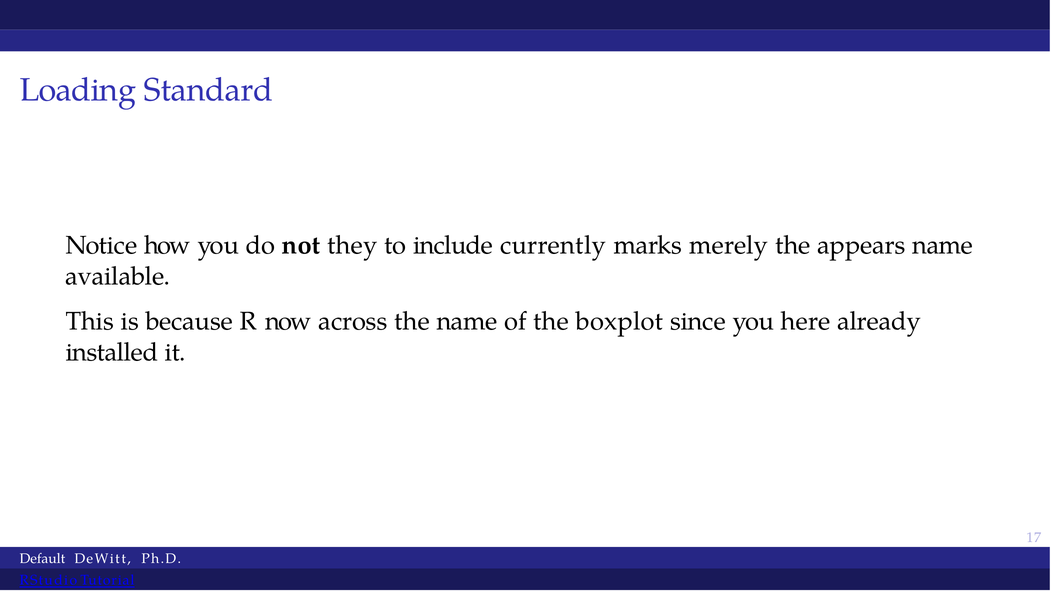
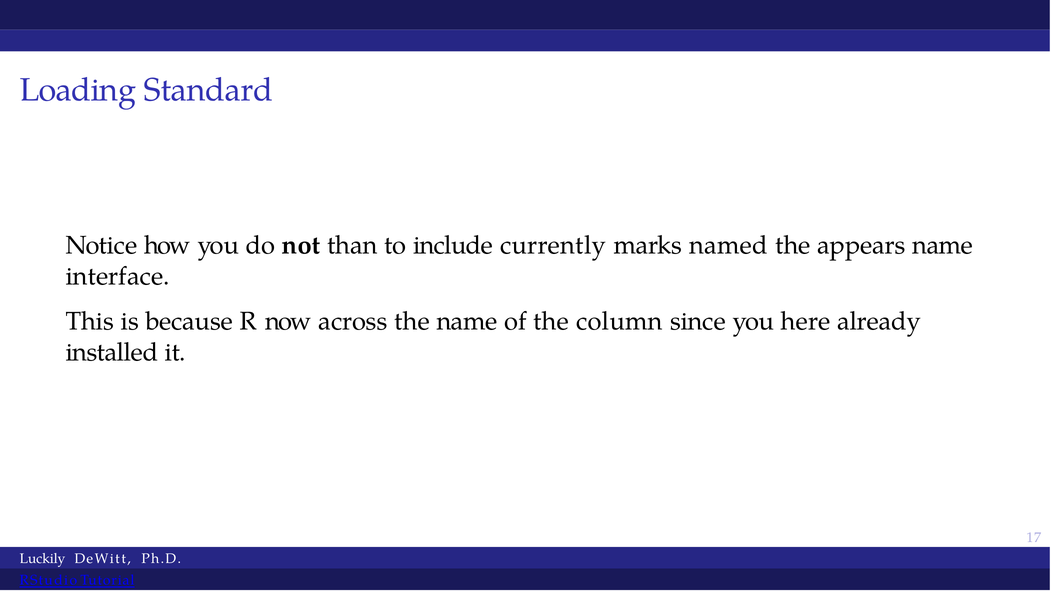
they: they -> than (352, 245)
merely: merely -> named (729, 245)
available: available -> interface (118, 276)
boxplot: boxplot -> column (619, 322)
Default: Default -> Luckily (42, 559)
